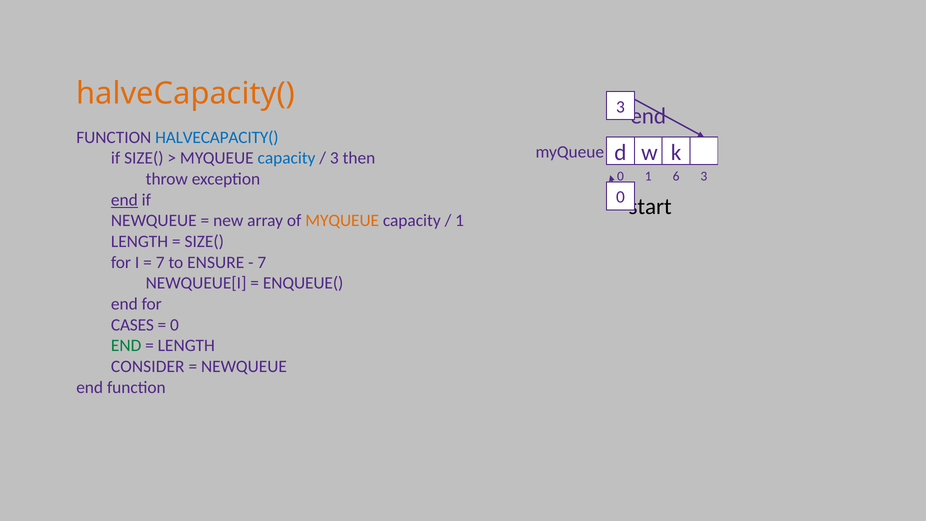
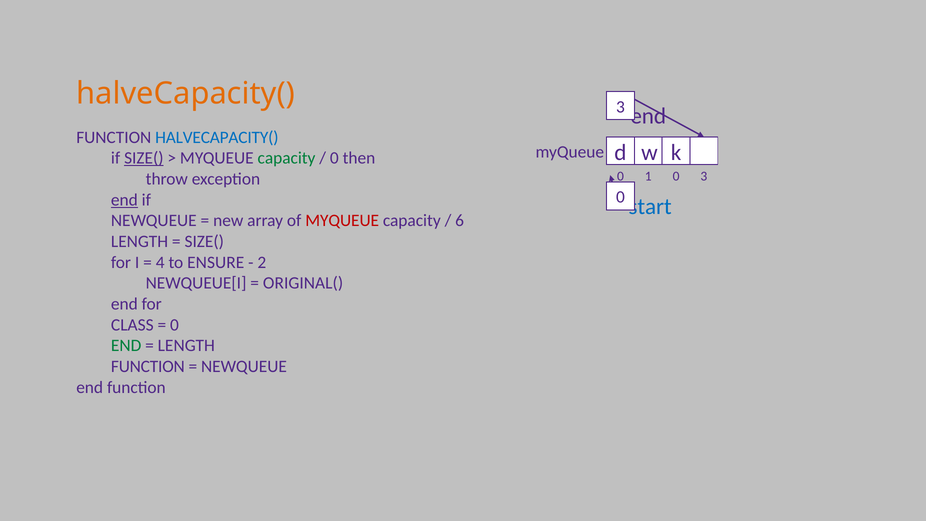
SIZE( underline: none -> present (144, 158)
capacity colour: blue -> green (287, 158)
3: 3 -> 0 (334, 158)
1 6: 6 -> 0 (676, 176)
start colour: black -> blue (650, 206)
MYQUEUE colour: orange -> red (342, 221)
1: 1 -> 6 (460, 221)
7: 7 -> 4 (160, 262)
7: 7 -> 2 (262, 262)
ENQUEUE(: ENQUEUE( -> ORIGINAL( (303, 283)
CASES: CASES -> CLASS (132, 325)
CONSIDER: CONSIDER -> FUNCTION (148, 367)
